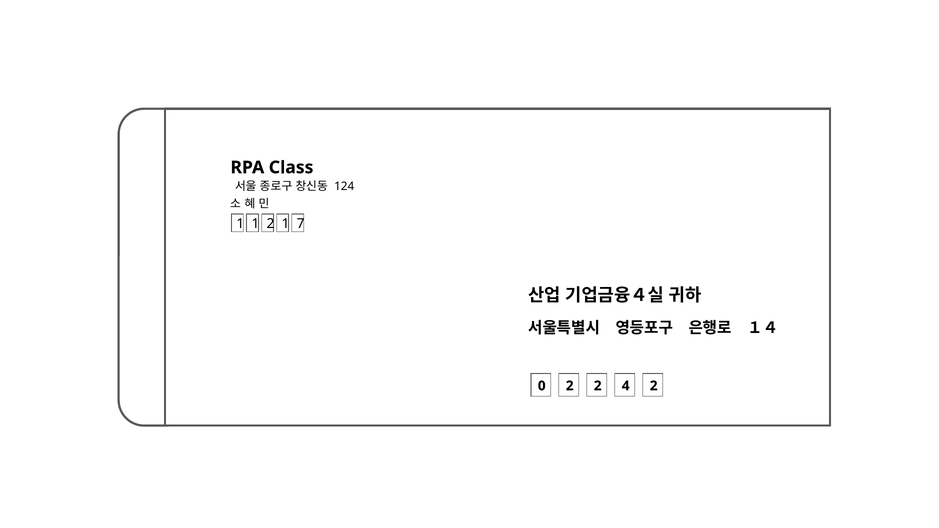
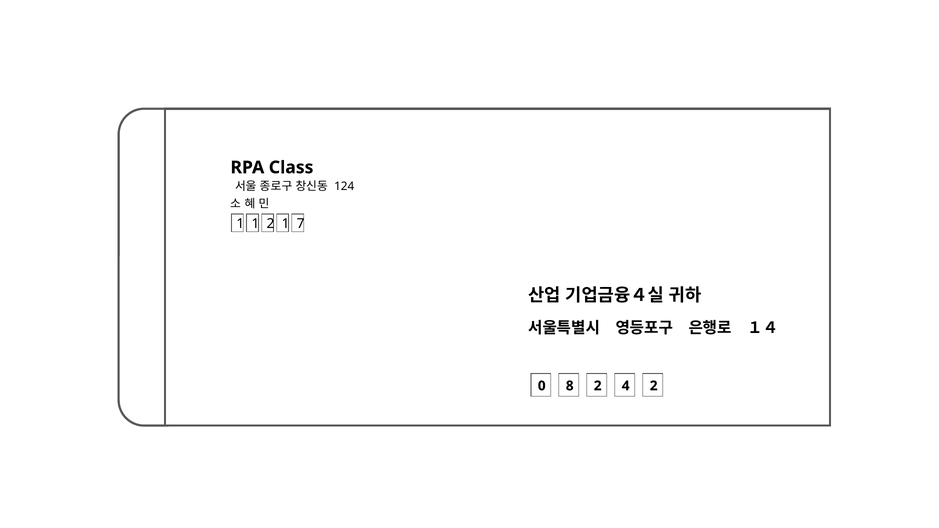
0 2: 2 -> 8 (570, 386)
